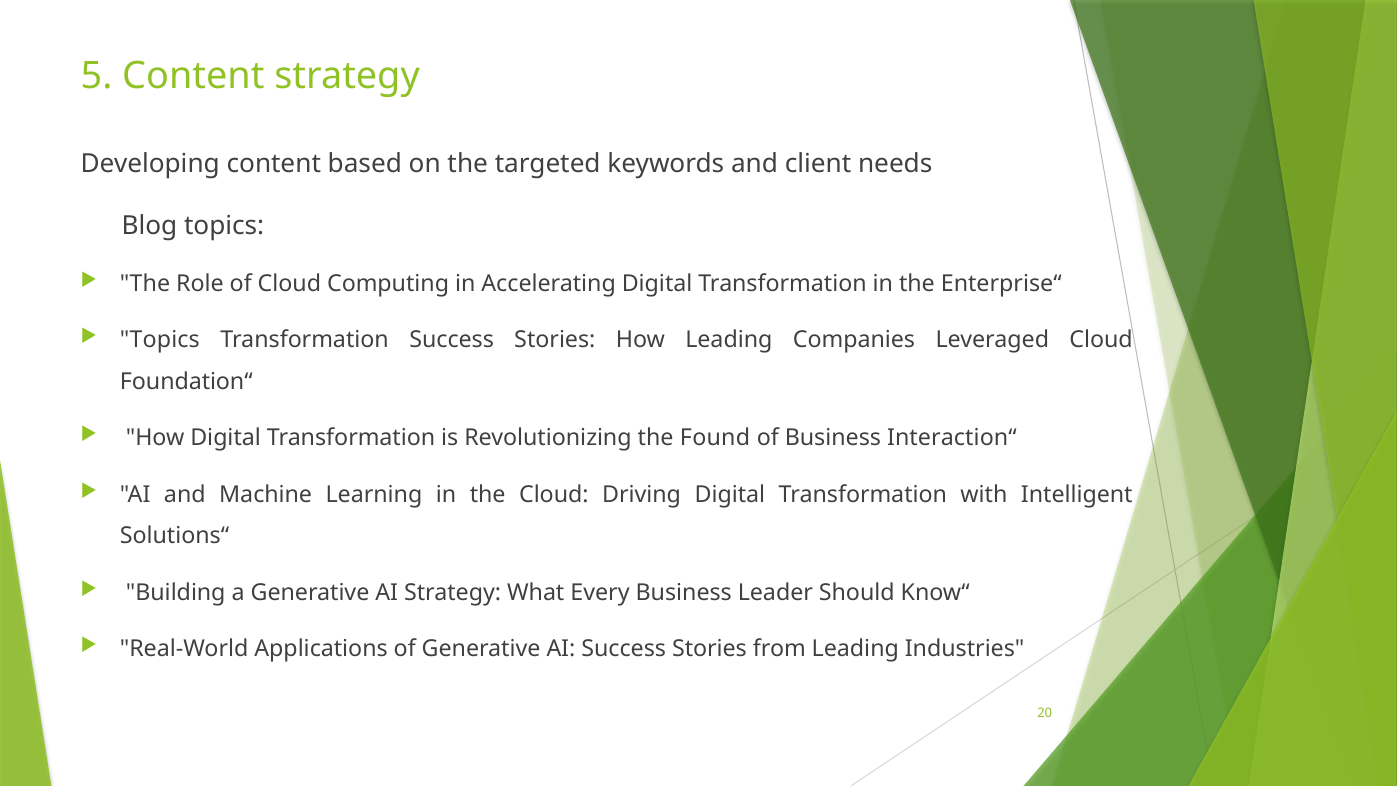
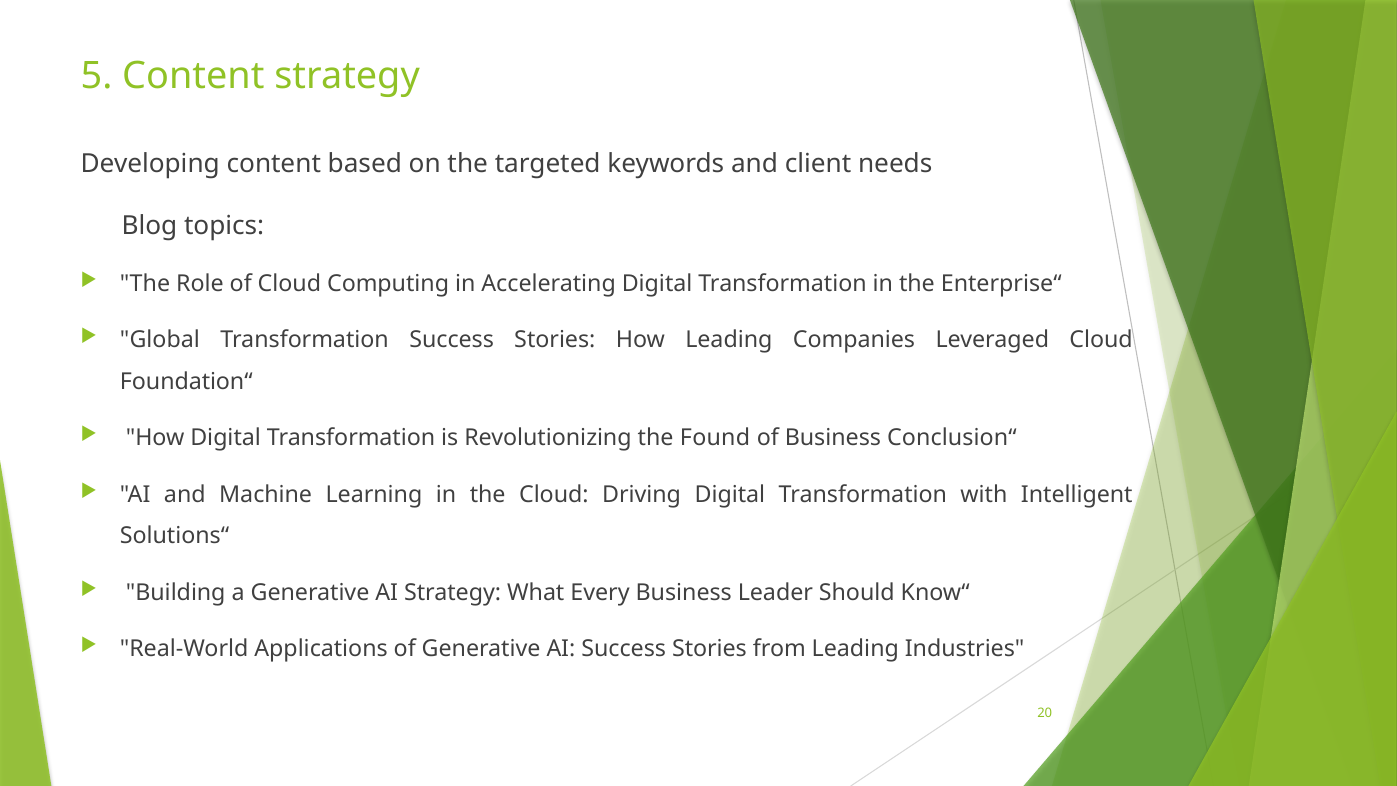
Topics: Topics -> Global (160, 340)
Interaction“: Interaction“ -> Conclusion“ (952, 438)
